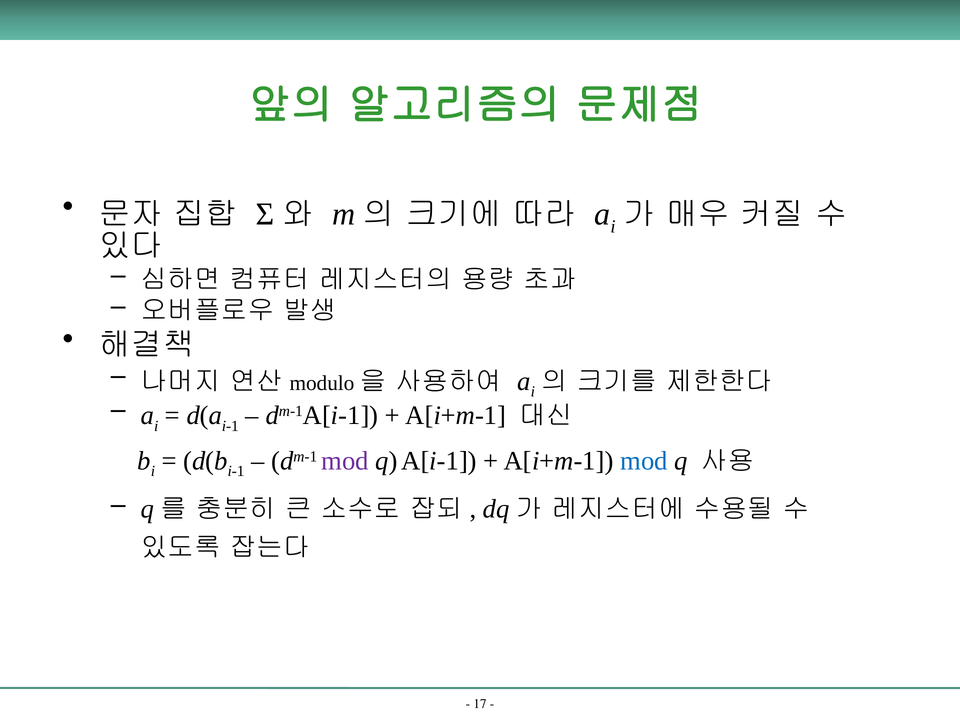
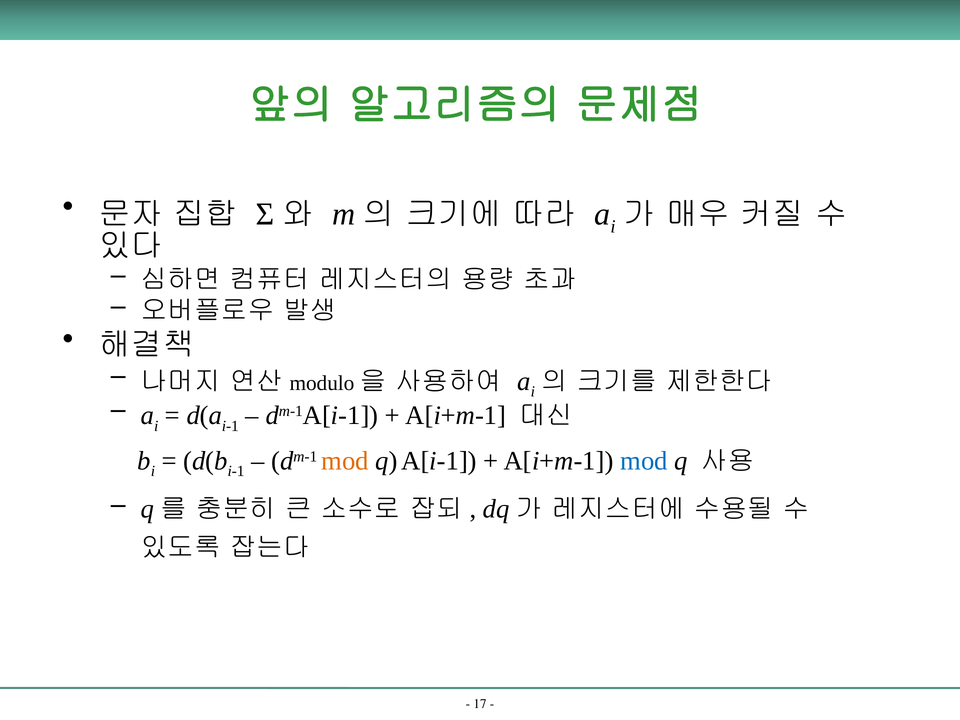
mod colour: purple -> orange (345, 461)
